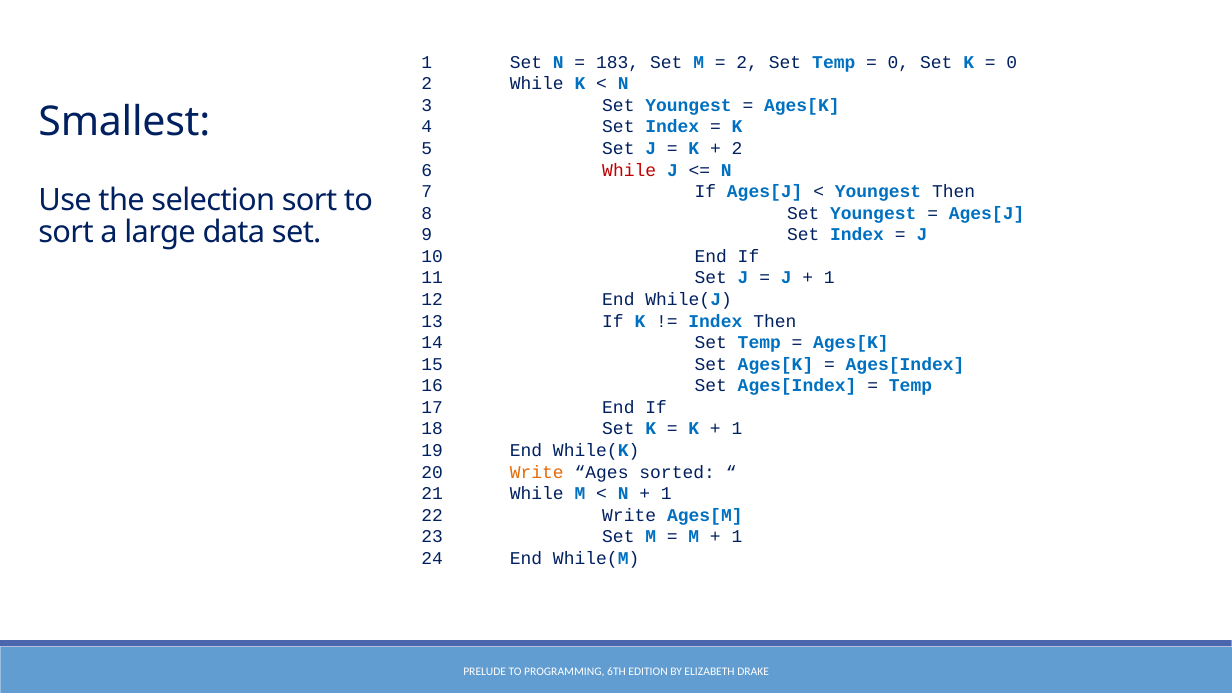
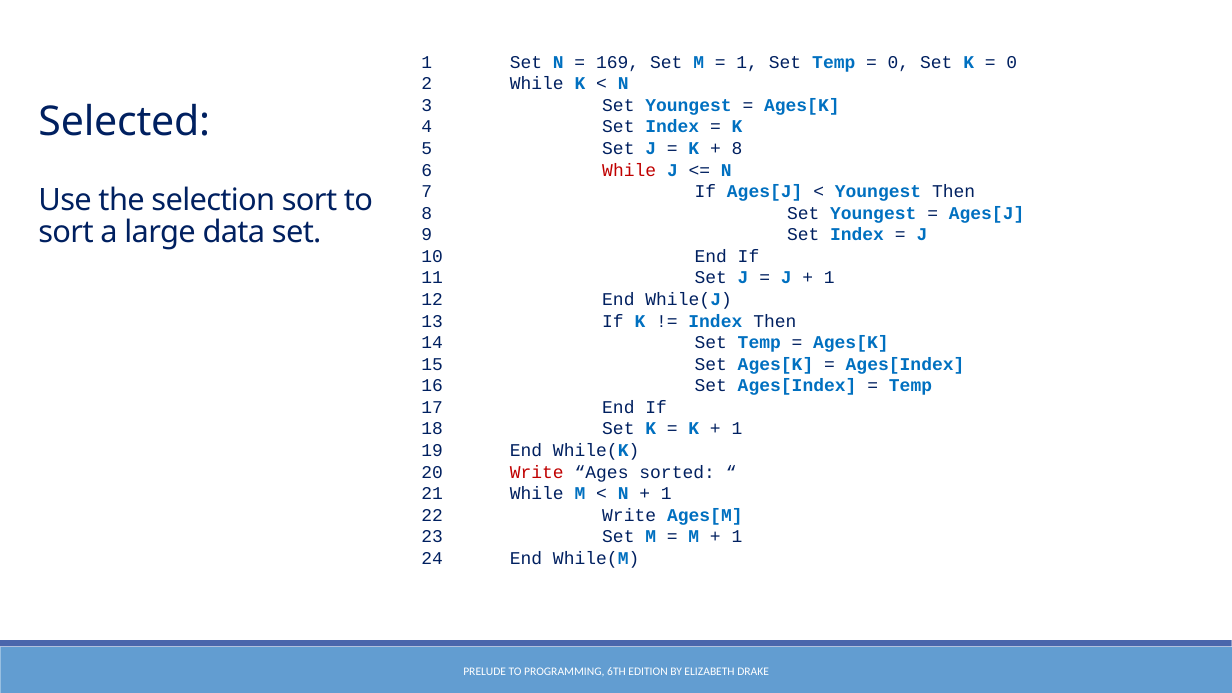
183: 183 -> 169 (618, 62)
2: 2 -> 1 (747, 62)
Smallest: Smallest -> Selected (124, 122)
2: 2 -> 8 (737, 149)
Write colour: orange -> red (537, 472)
